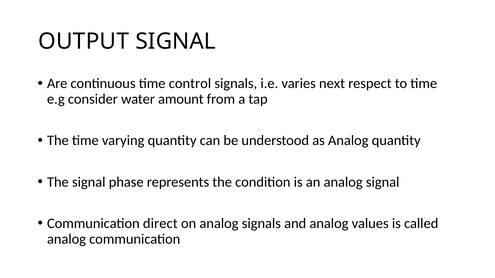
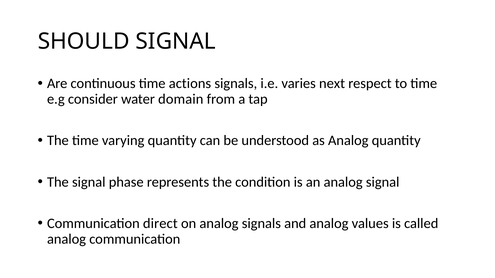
OUTPUT: OUTPUT -> SHOULD (84, 42)
control: control -> actions (190, 84)
amount: amount -> domain (181, 99)
